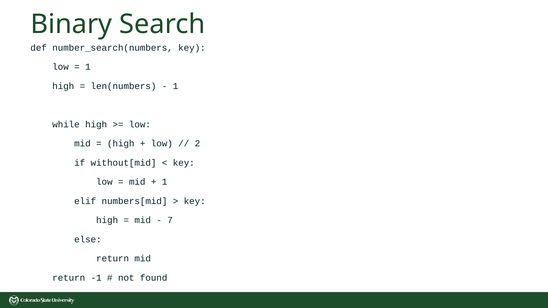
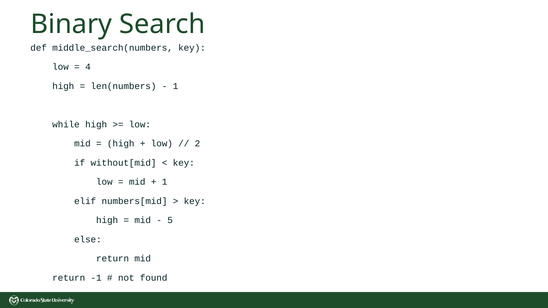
number_search(numbers: number_search(numbers -> middle_search(numbers (113, 48)
1: 1 -> 4 (88, 67)
7: 7 -> 5 (170, 220)
